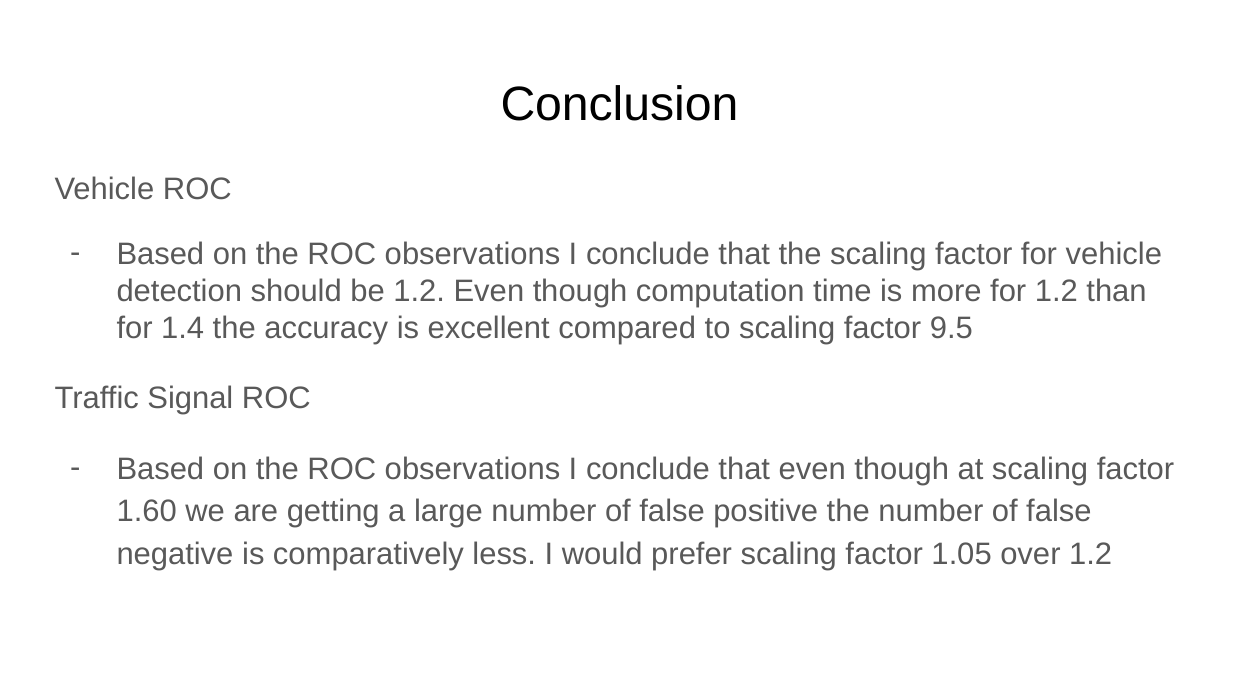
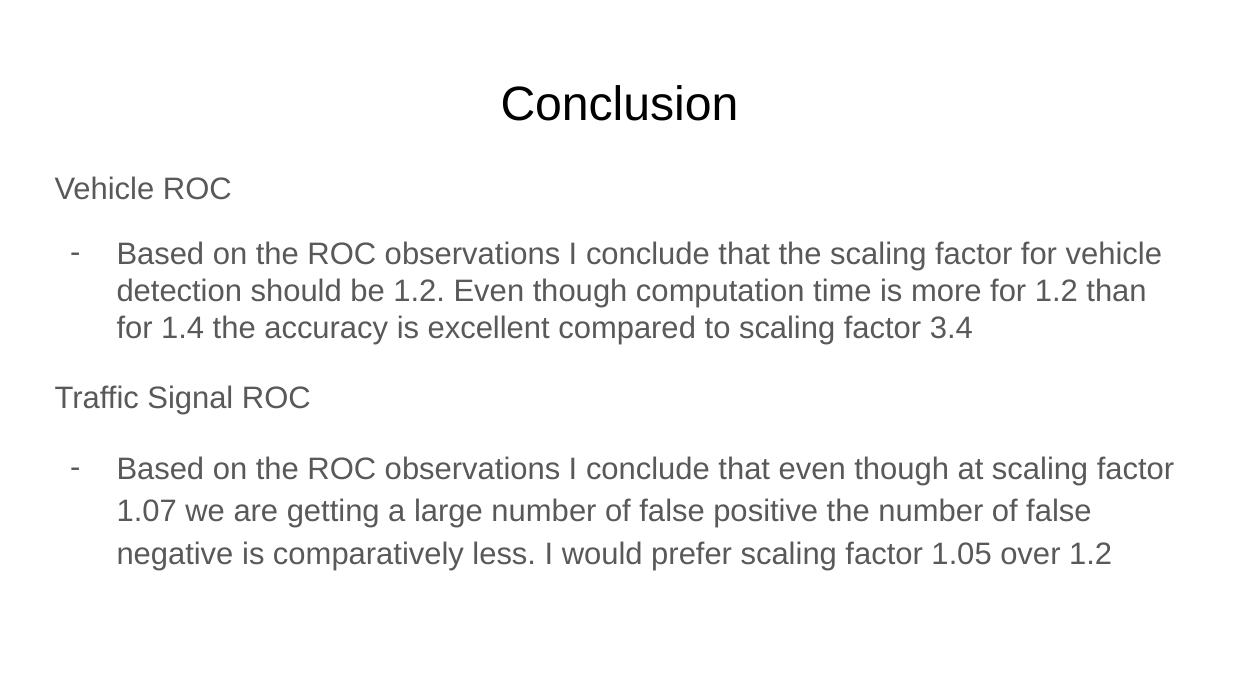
9.5: 9.5 -> 3.4 (951, 328)
1.60: 1.60 -> 1.07 (147, 512)
